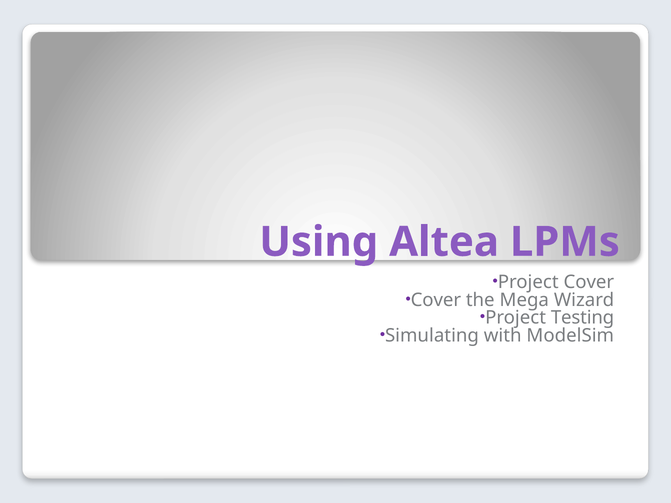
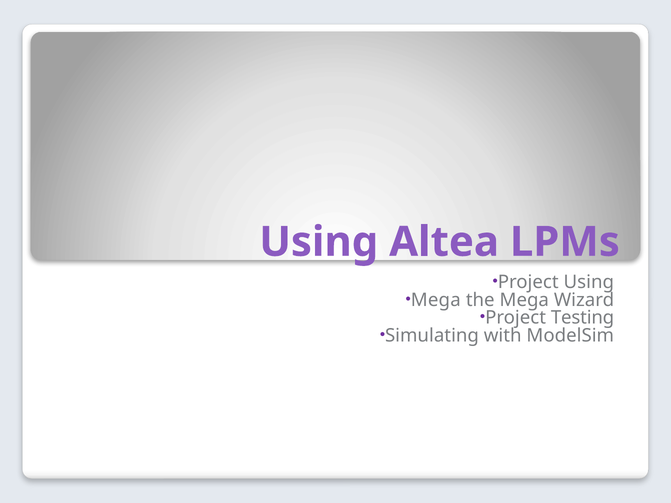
Project Cover: Cover -> Using (589, 282)
Cover: Cover -> Mega (436, 300)
